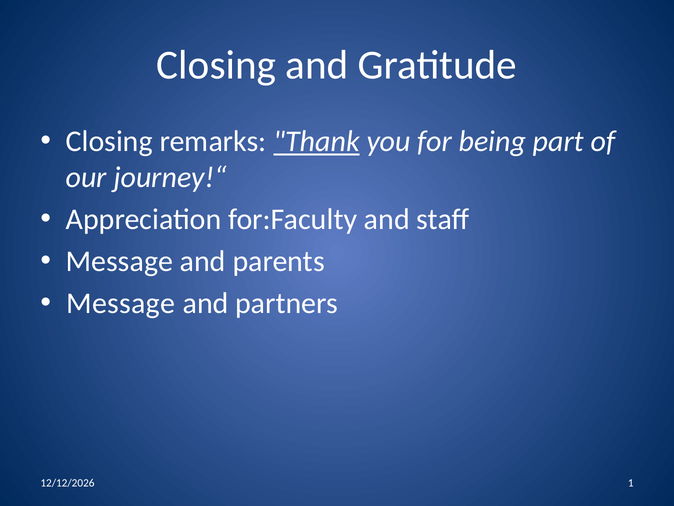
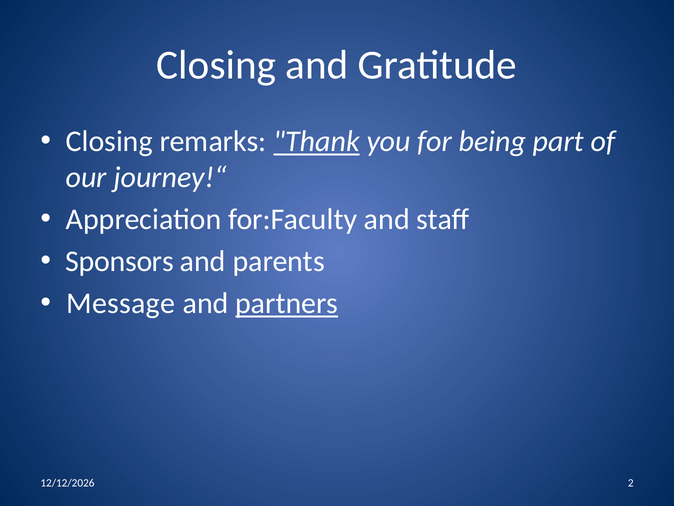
Message: Message -> Sponsors (120, 261)
partners underline: none -> present (287, 303)
1: 1 -> 2 (631, 483)
